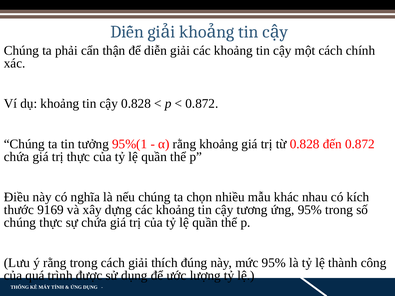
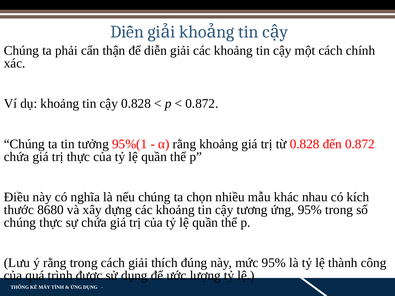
9169: 9169 -> 8680 (51, 210)
